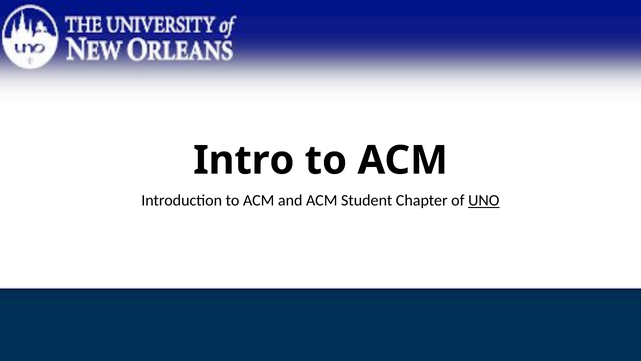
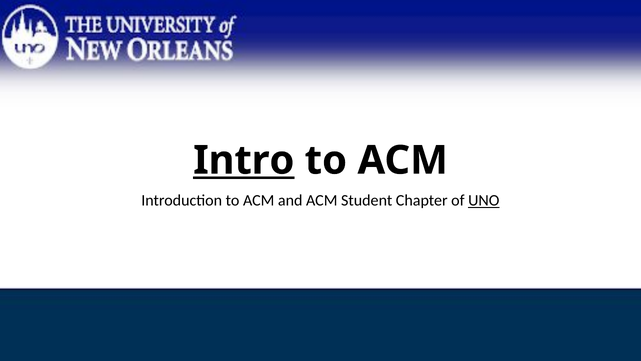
Intro underline: none -> present (244, 160)
